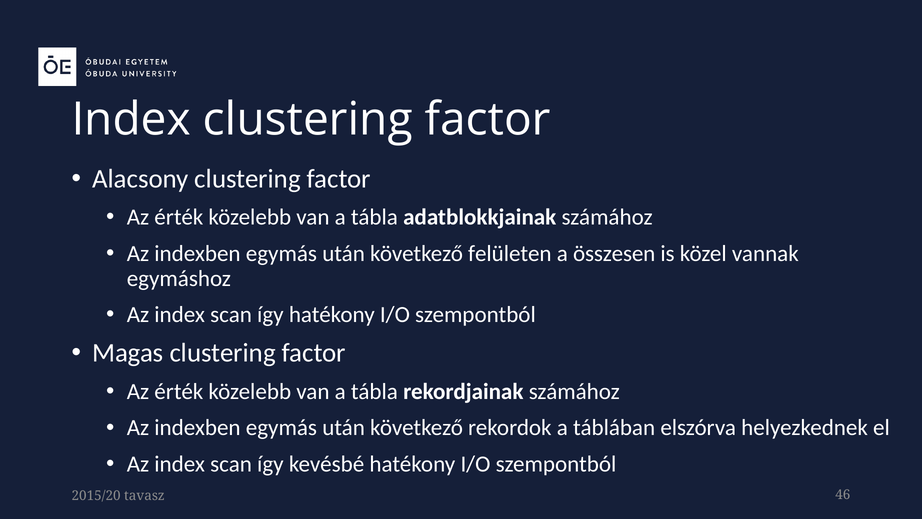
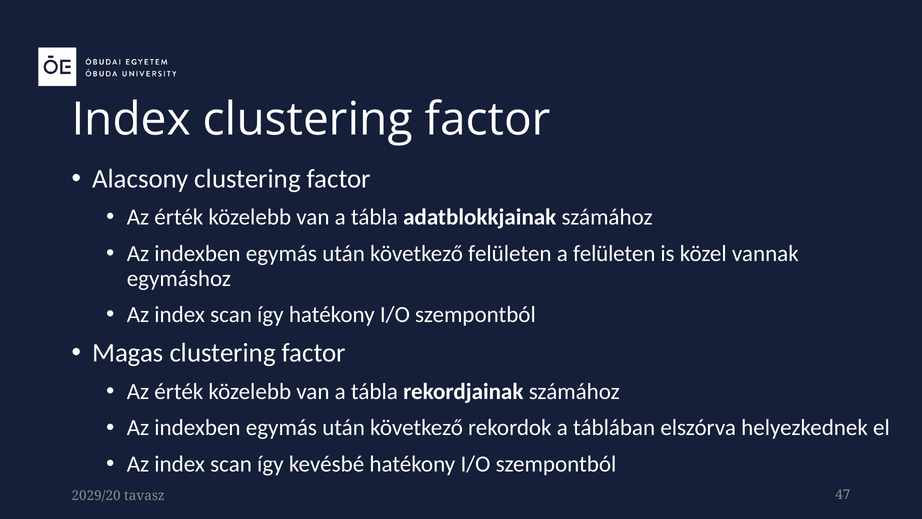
a összesen: összesen -> felületen (614, 253)
2015/20: 2015/20 -> 2029/20 (96, 496)
46: 46 -> 47 (843, 495)
